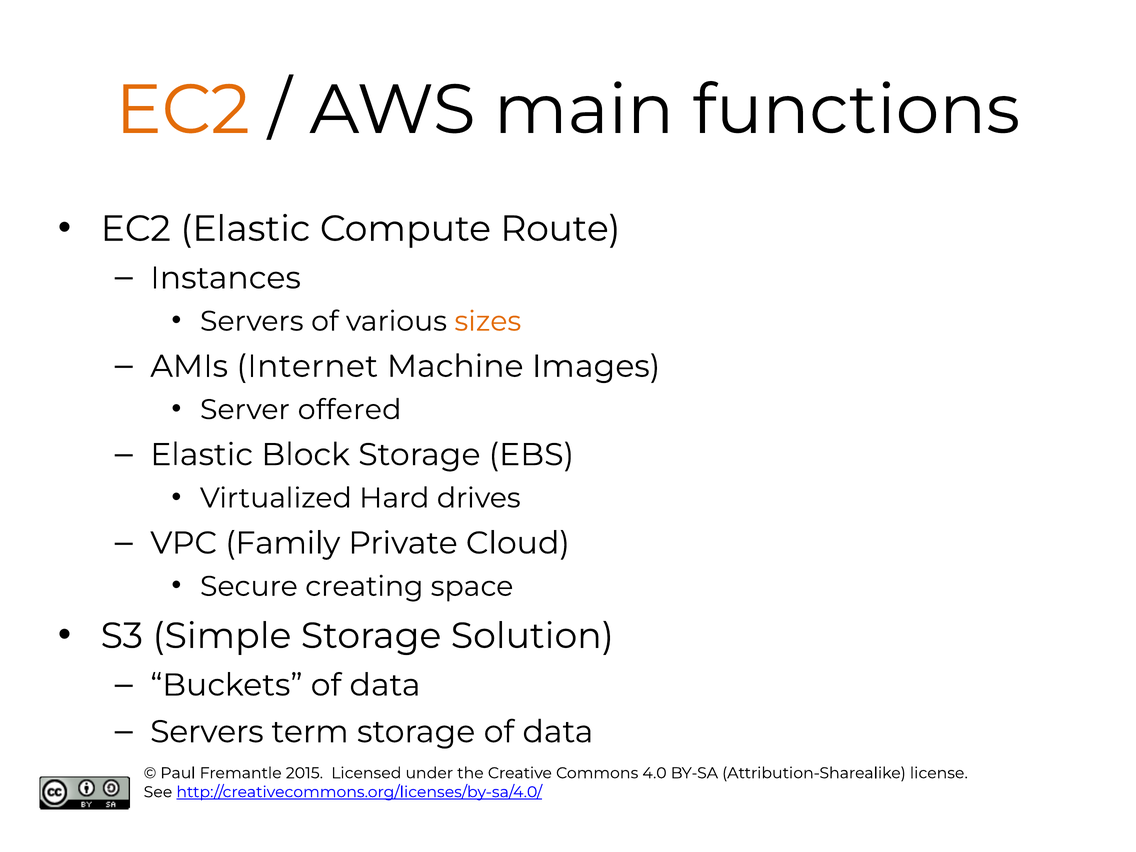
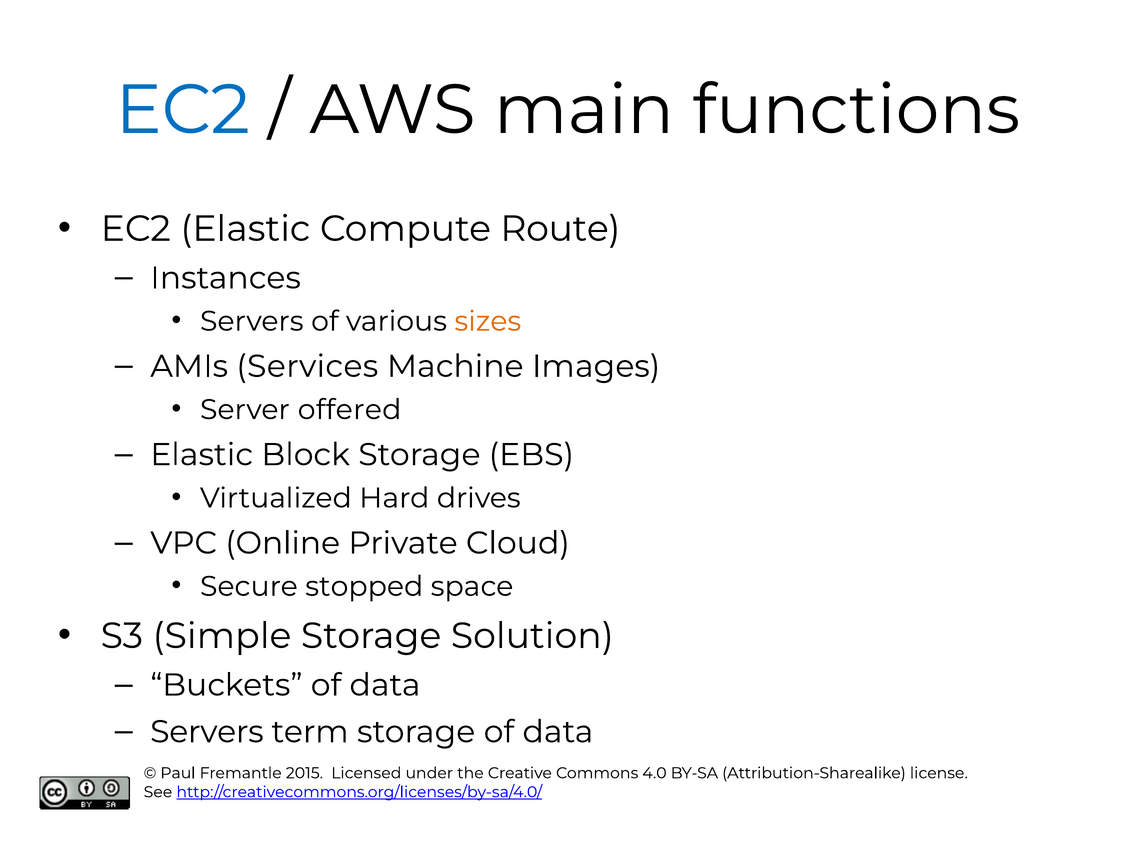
EC2 colour: orange -> blue (183, 110)
Internet: Internet -> Services (307, 366)
Family: Family -> Online (283, 543)
creating: creating -> stopped (364, 586)
